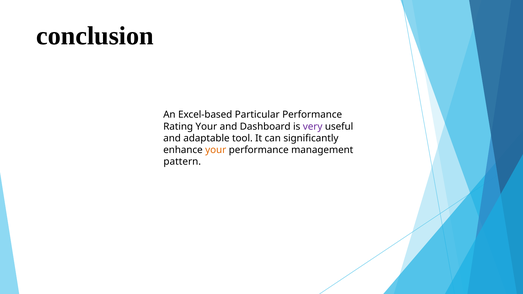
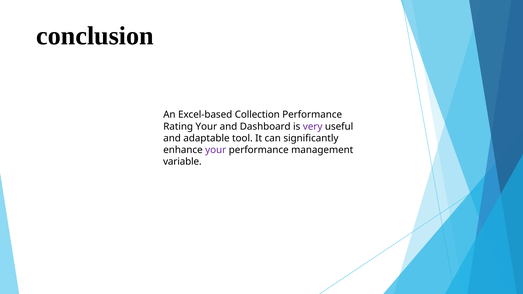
Particular: Particular -> Collection (257, 115)
your colour: orange -> purple (216, 150)
pattern: pattern -> variable (182, 162)
